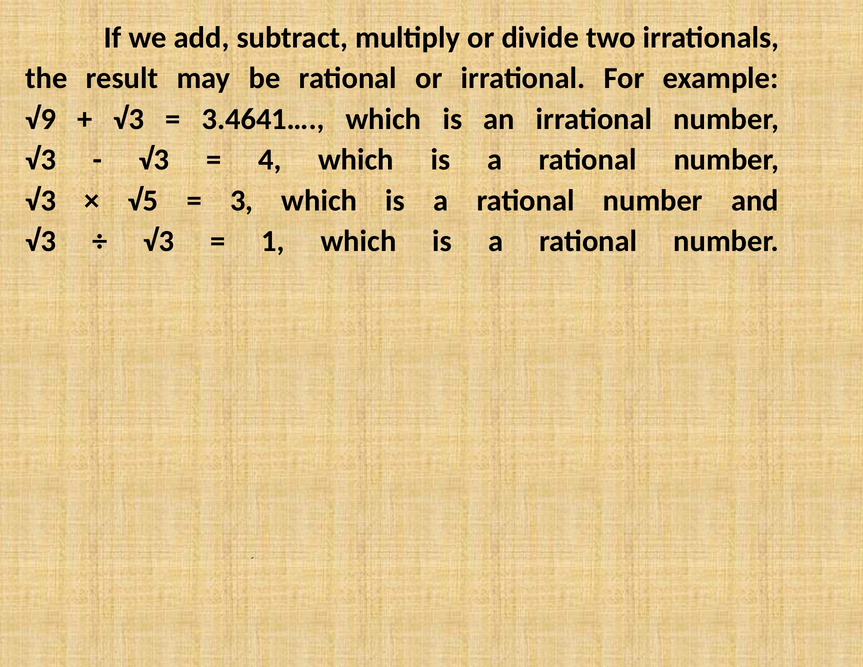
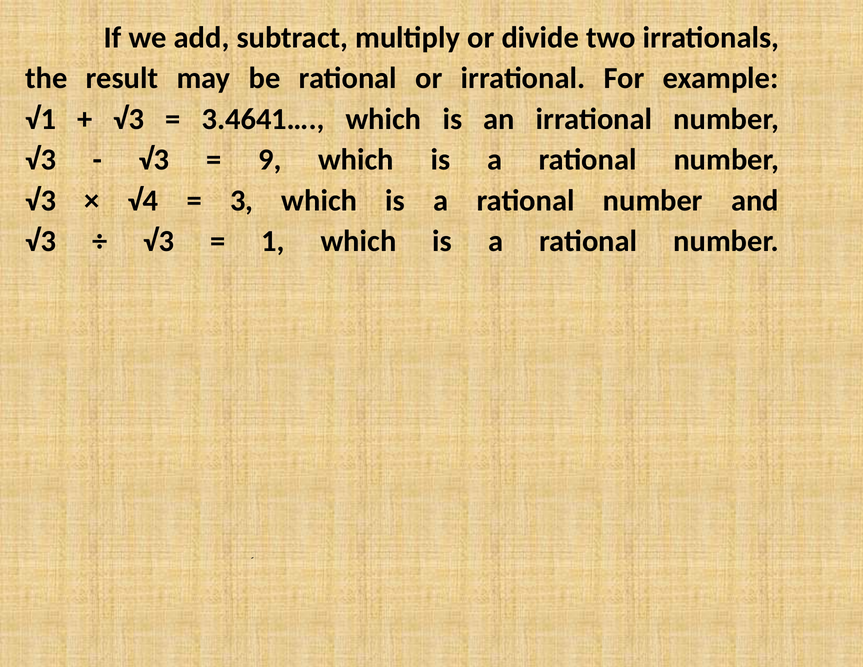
√9: √9 -> √1 (41, 119)
4: 4 -> 9 (270, 160)
√5: √5 -> √4 (143, 201)
